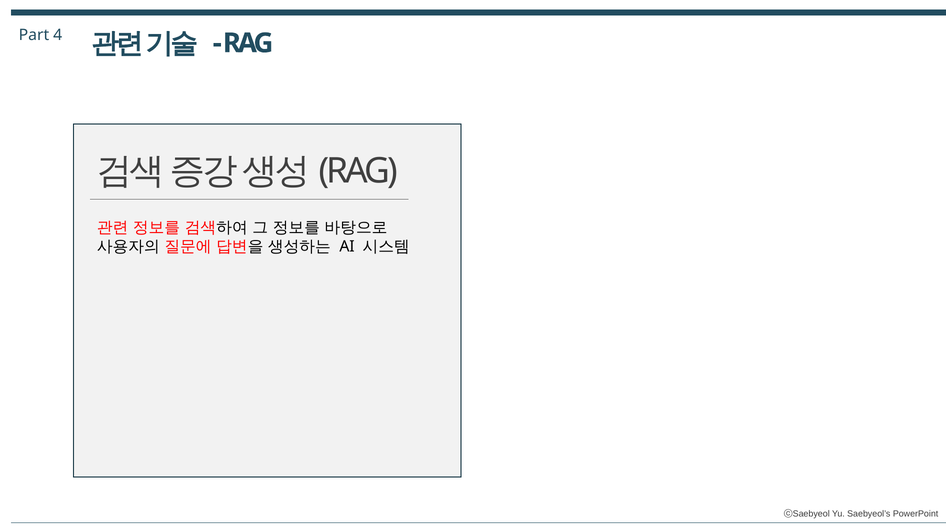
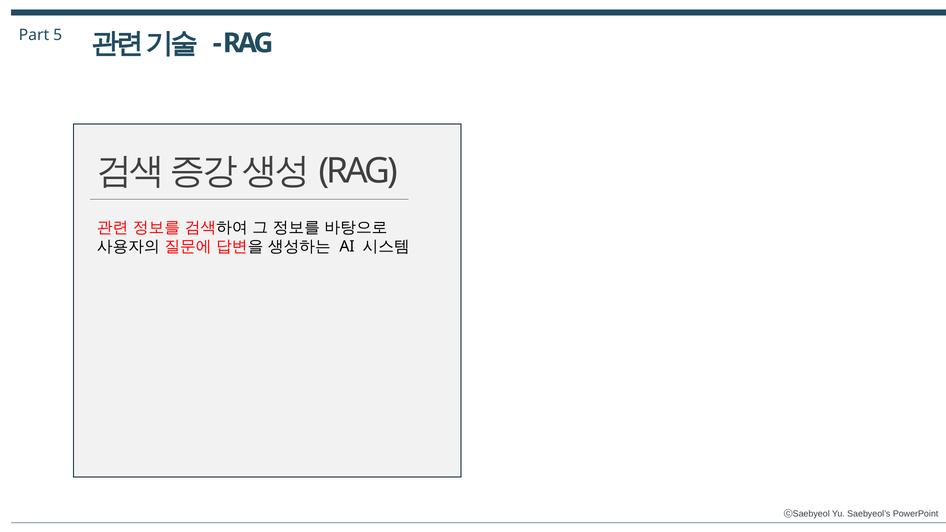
4: 4 -> 5 (58, 35)
